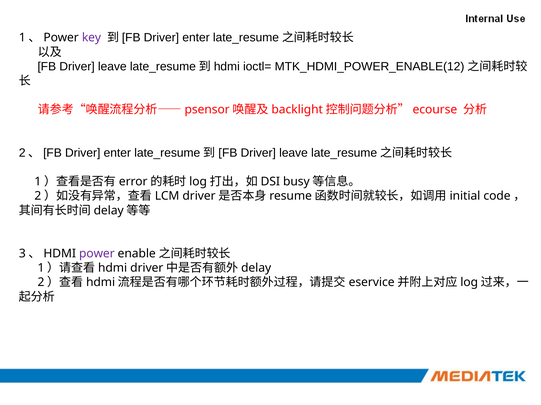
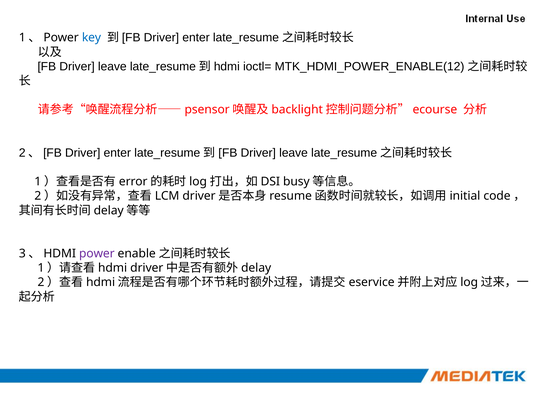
key colour: purple -> blue (91, 38)
